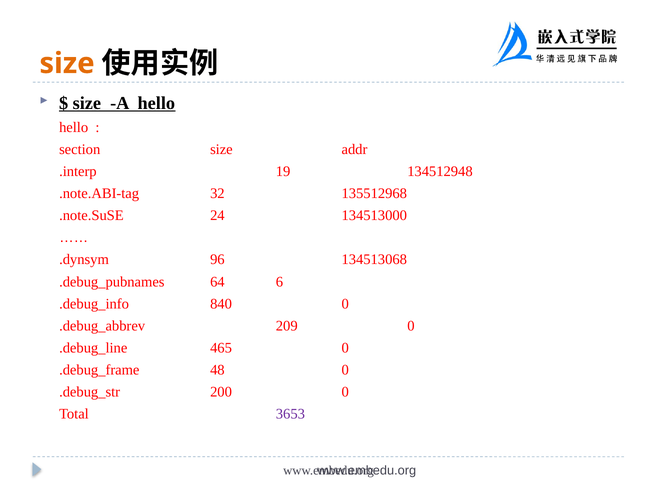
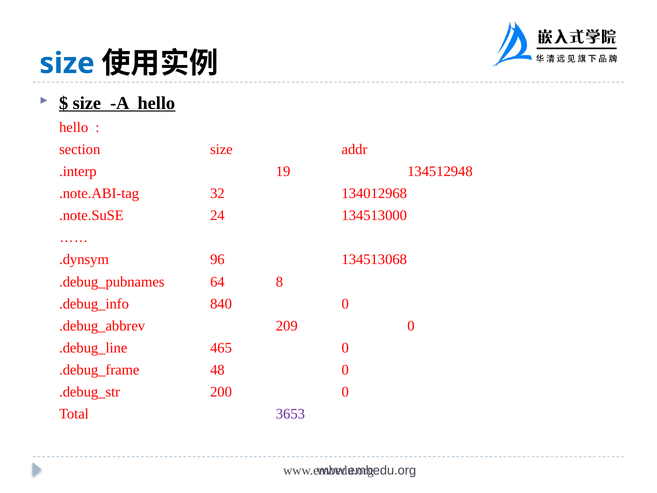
size colour: orange -> blue (67, 63)
135512968: 135512968 -> 134012968 (374, 193)
6: 6 -> 8 (280, 282)
